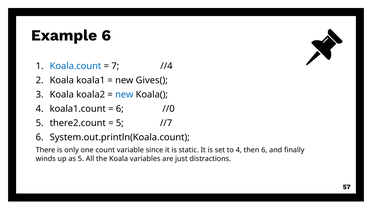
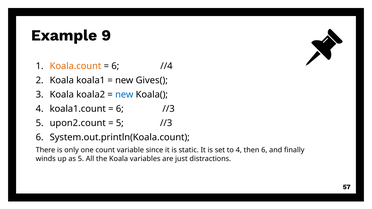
Example 6: 6 -> 9 (106, 35)
Koala.count colour: blue -> orange (75, 66)
7: 7 -> 6 (115, 66)
6 //0: //0 -> //3 (169, 109)
there2.count: there2.count -> upon2.count (78, 123)
5 //7: //7 -> //3 (166, 123)
